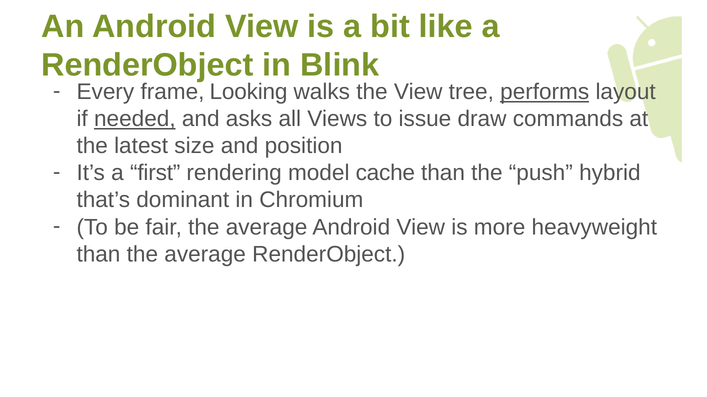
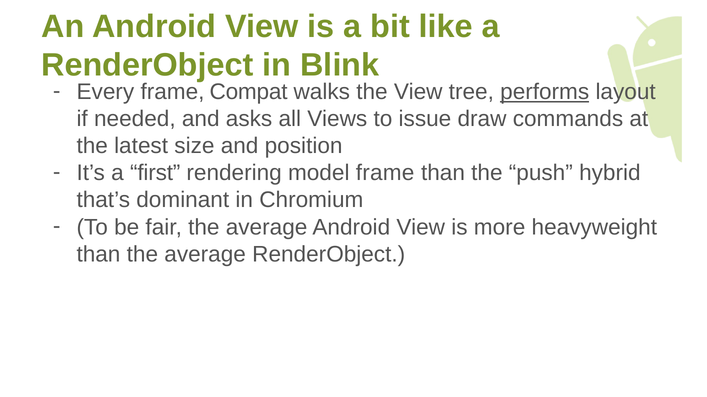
Looking: Looking -> Compat (249, 92)
needed underline: present -> none (135, 119)
model cache: cache -> frame (385, 173)
